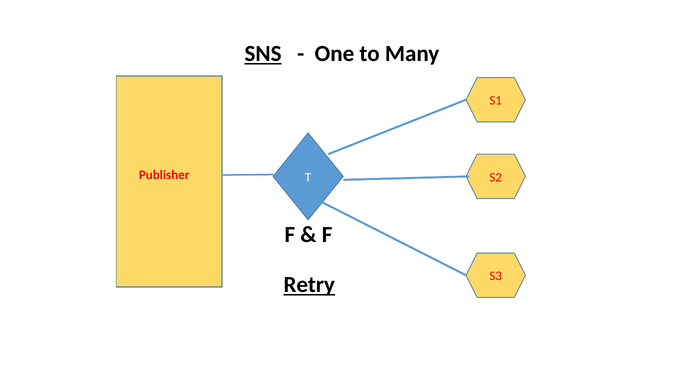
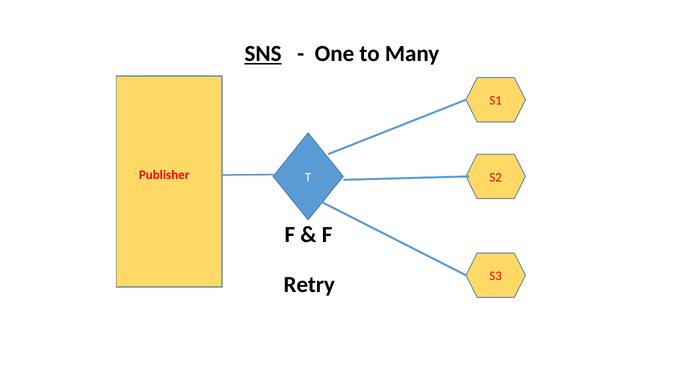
Retry underline: present -> none (309, 285)
